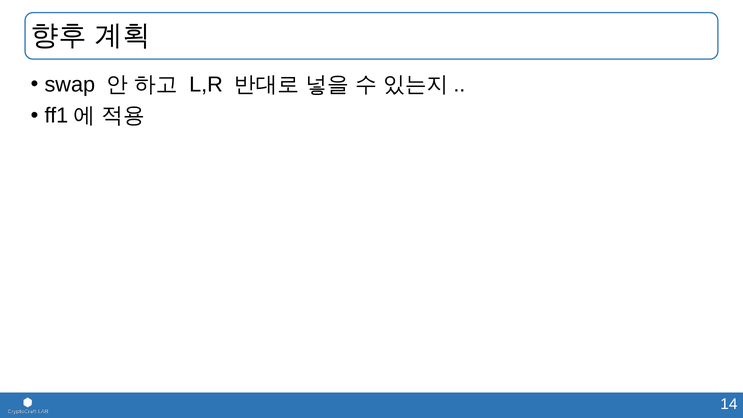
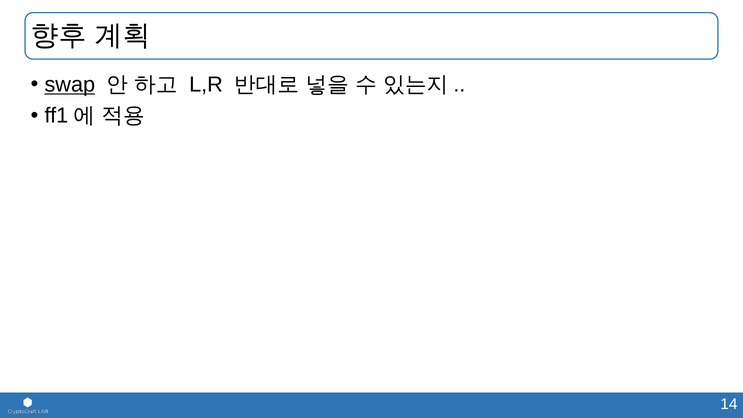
swap underline: none -> present (70, 85)
